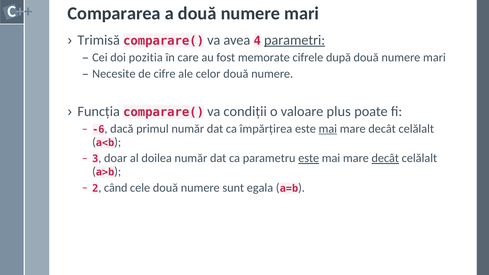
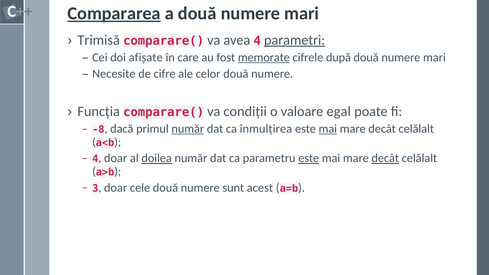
Compararea underline: none -> present (114, 13)
pozitia: pozitia -> afișate (146, 58)
memorate underline: none -> present (264, 58)
plus: plus -> egal (339, 111)
-6: -6 -> -8 (98, 130)
număr underline: none -> present (188, 129)
împărțirea: împărțirea -> înmulțirea (266, 129)
3: 3 -> 4 (95, 159)
doilea underline: none -> present (157, 158)
2: 2 -> 3 (95, 188)
când: când -> doar (116, 188)
egala: egala -> acest (260, 188)
